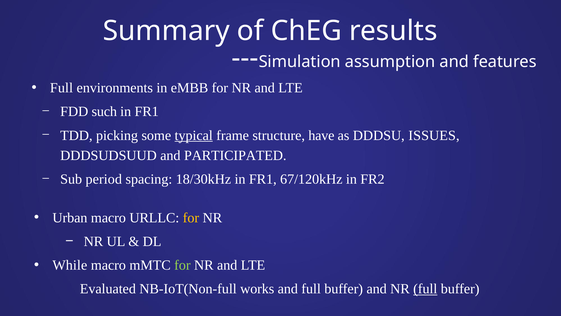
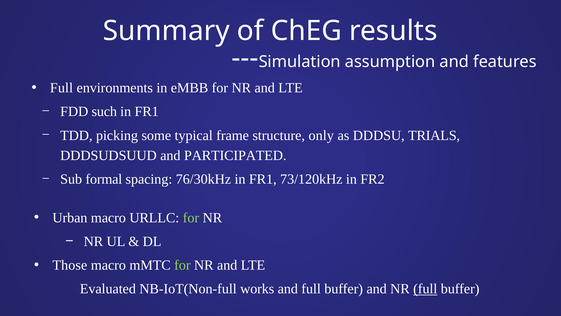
typical underline: present -> none (194, 135)
have: have -> only (321, 135)
ISSUES: ISSUES -> TRIALS (434, 135)
period: period -> formal (104, 179)
18/30kHz: 18/30kHz -> 76/30kHz (203, 179)
67/120kHz: 67/120kHz -> 73/120kHz (311, 179)
for colour: yellow -> light green (191, 217)
While: While -> Those (70, 265)
